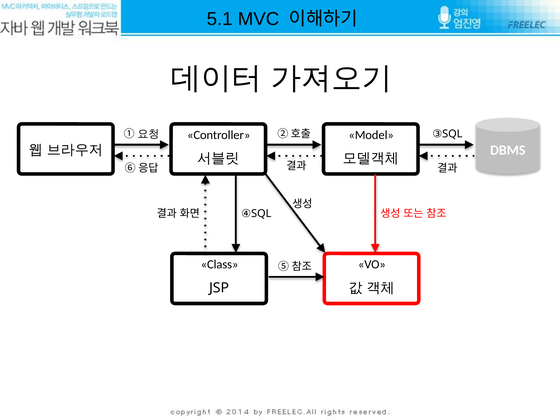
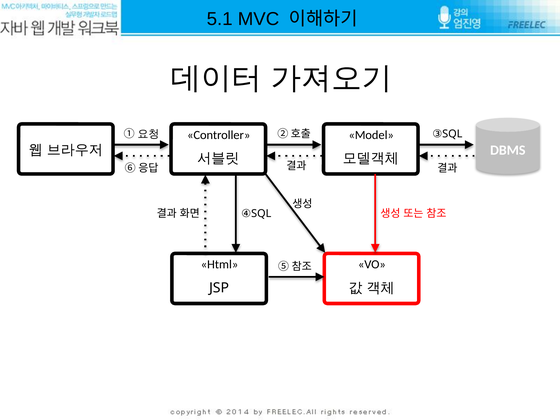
Class: Class -> Html (220, 265)
